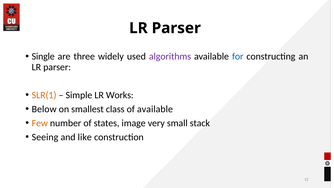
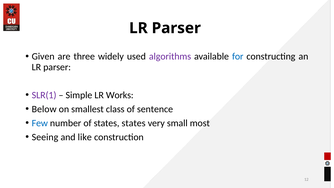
Single: Single -> Given (43, 56)
SLR(1 colour: orange -> purple (44, 95)
of available: available -> sentence (155, 109)
Few colour: orange -> blue (40, 123)
states image: image -> states (134, 123)
stack: stack -> most (200, 123)
